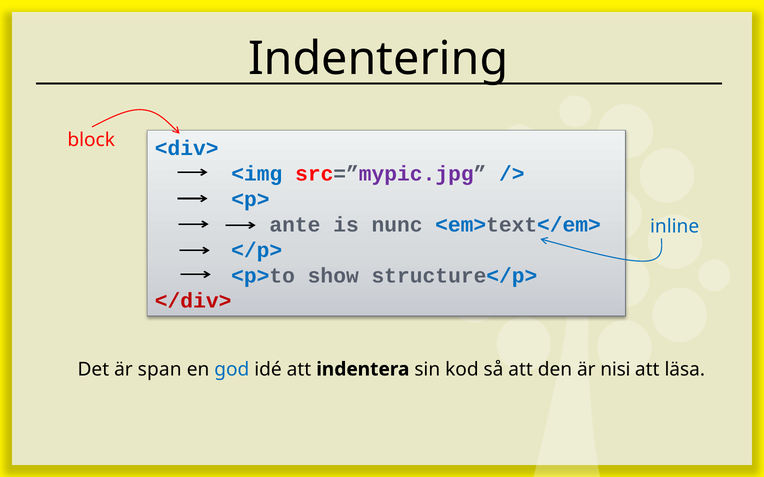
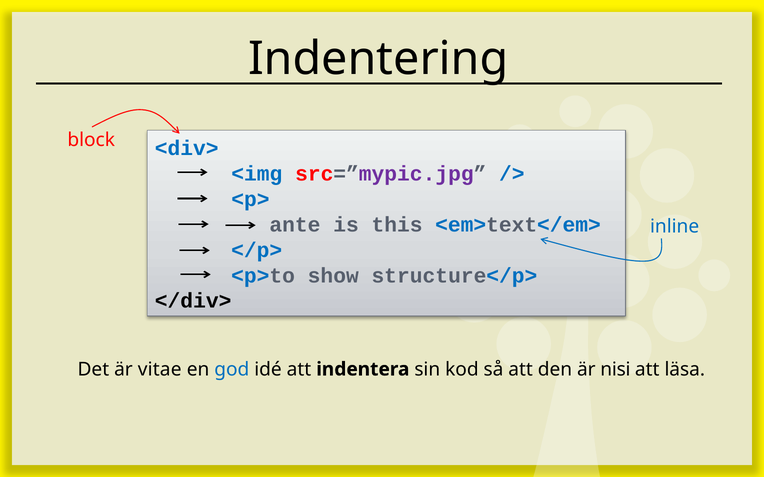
nunc: nunc -> this (397, 225)
</div> colour: red -> black (193, 301)
span: span -> vitae (160, 370)
